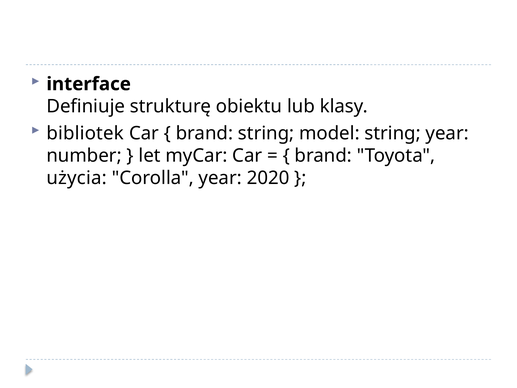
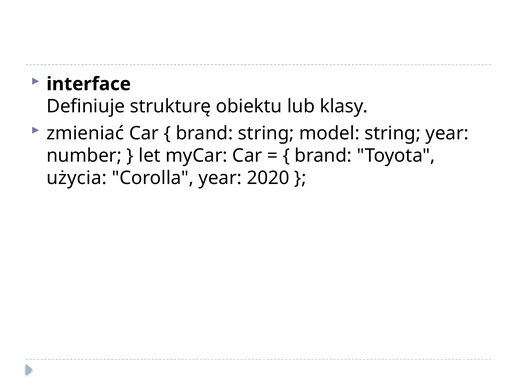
bibliotek: bibliotek -> zmieniać (85, 133)
